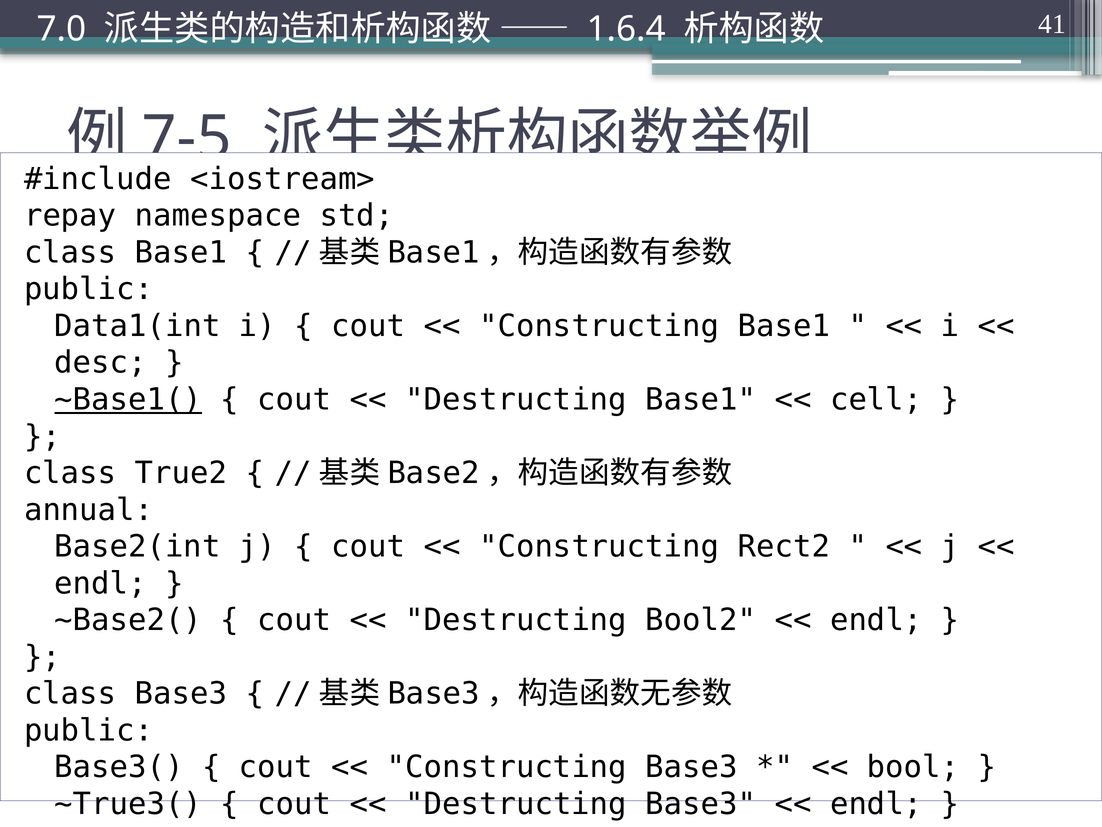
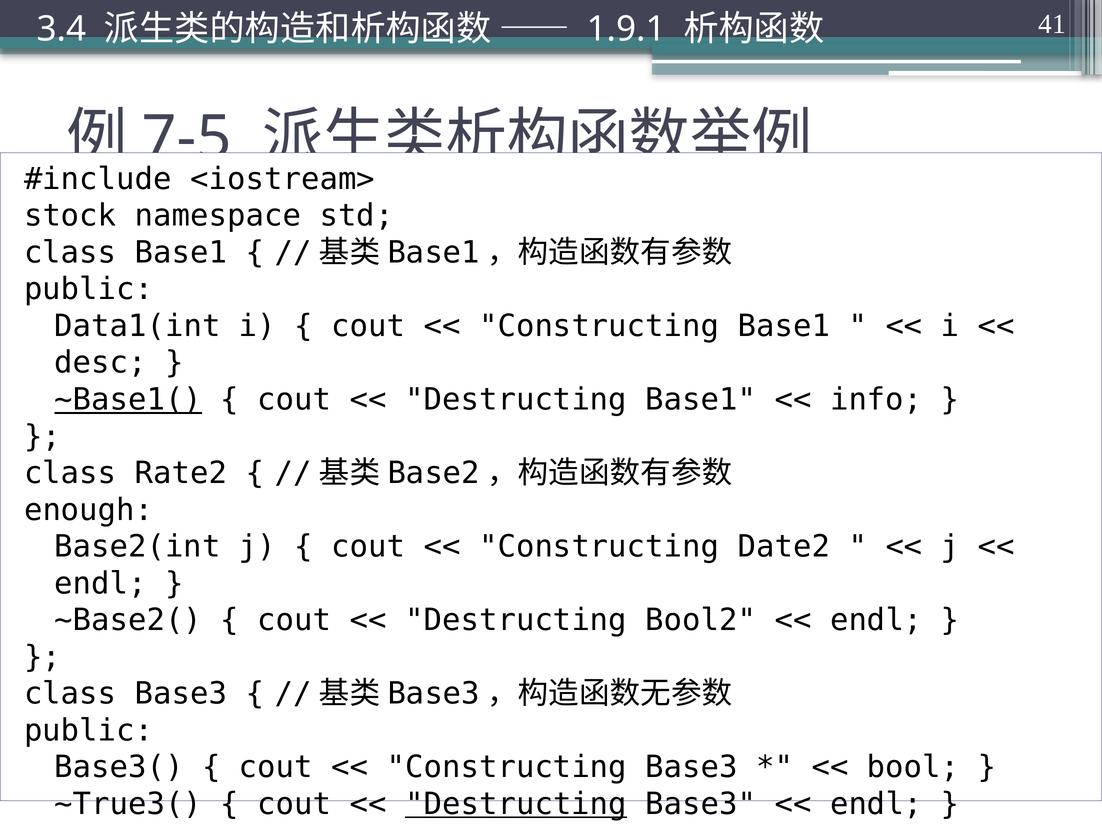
7.0: 7.0 -> 3.4 (61, 29)
1.6.4: 1.6.4 -> 1.9.1 (626, 29)
repay: repay -> stock (70, 216)
cell: cell -> info (876, 399)
True2: True2 -> Rate2 (181, 473)
annual: annual -> enough (89, 510)
Rect2: Rect2 -> Date2 (784, 546)
Destructing underline: none -> present (516, 804)
